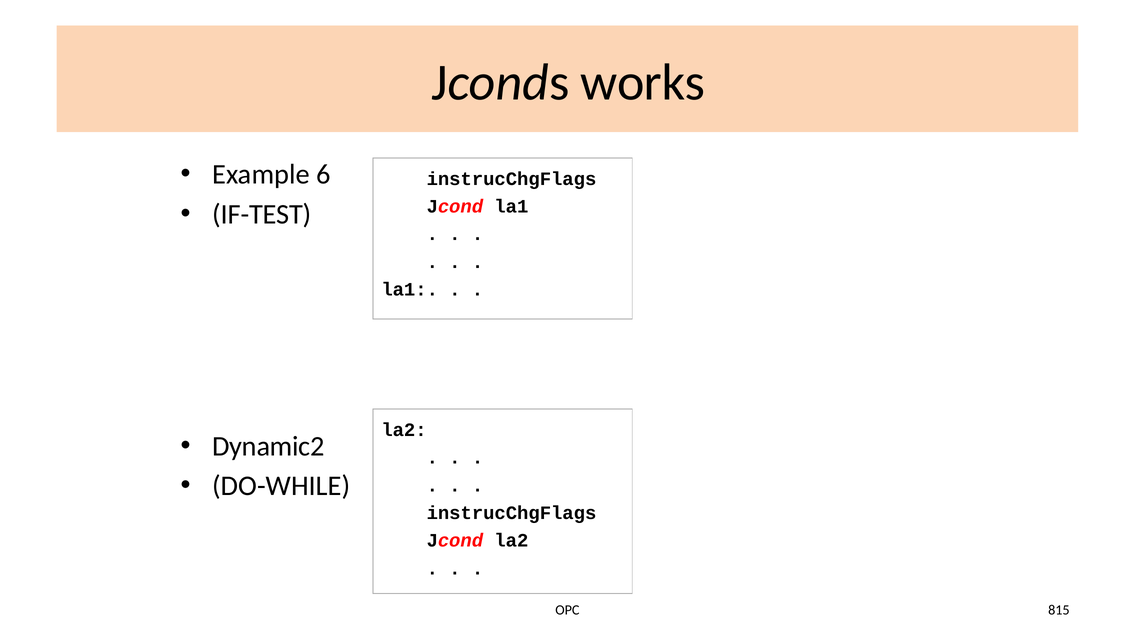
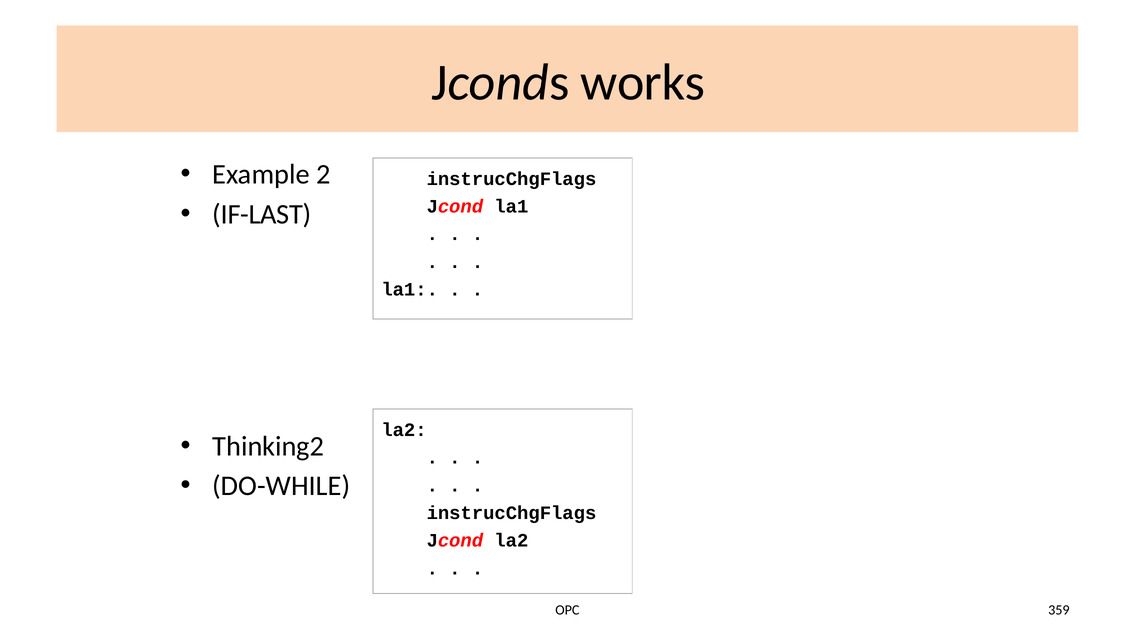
6: 6 -> 2 (323, 174)
IF-TEST: IF-TEST -> IF-LAST (262, 214)
Dynamic2: Dynamic2 -> Thinking2 (268, 446)
815: 815 -> 359 (1059, 610)
